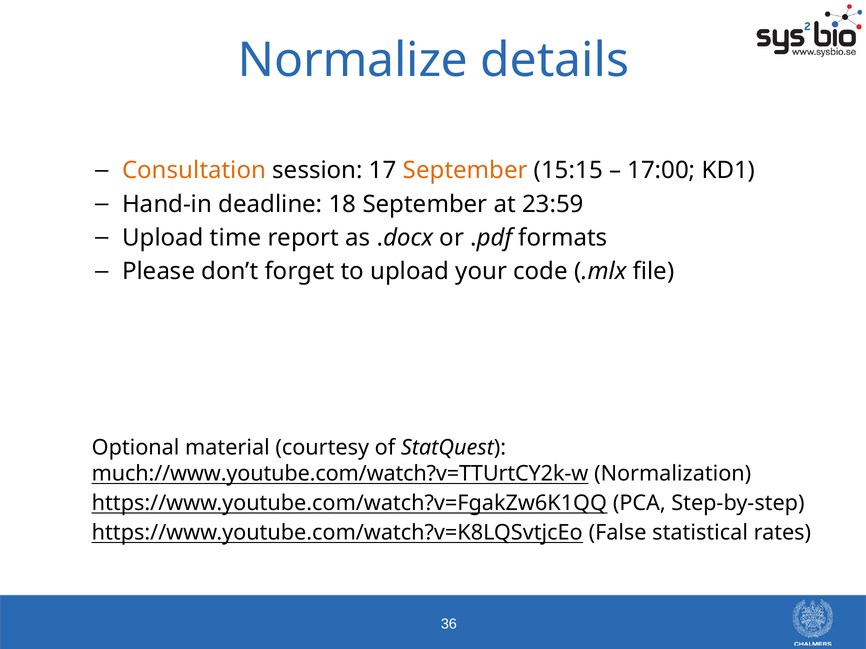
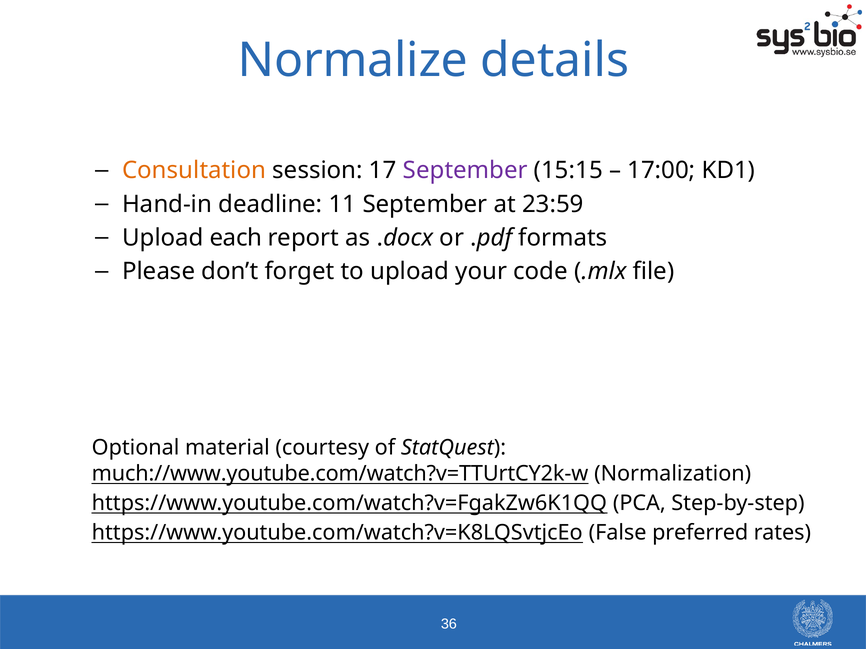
September colour: orange -> purple (465, 171)
18: 18 -> 11 (342, 204)
time: time -> each (236, 238)
statistical: statistical -> preferred (700, 533)
